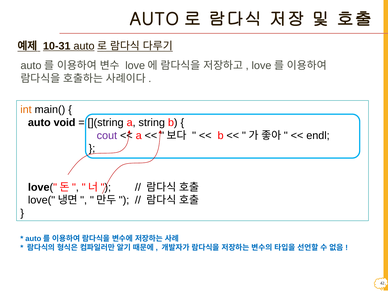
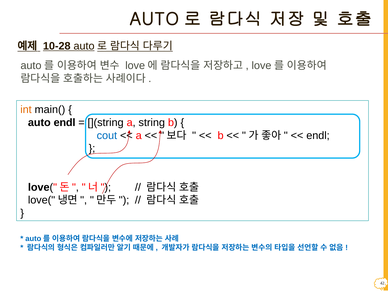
10-31: 10-31 -> 10-28 (57, 46)
auto void: void -> endl (65, 123)
cout colour: purple -> blue (107, 135)
